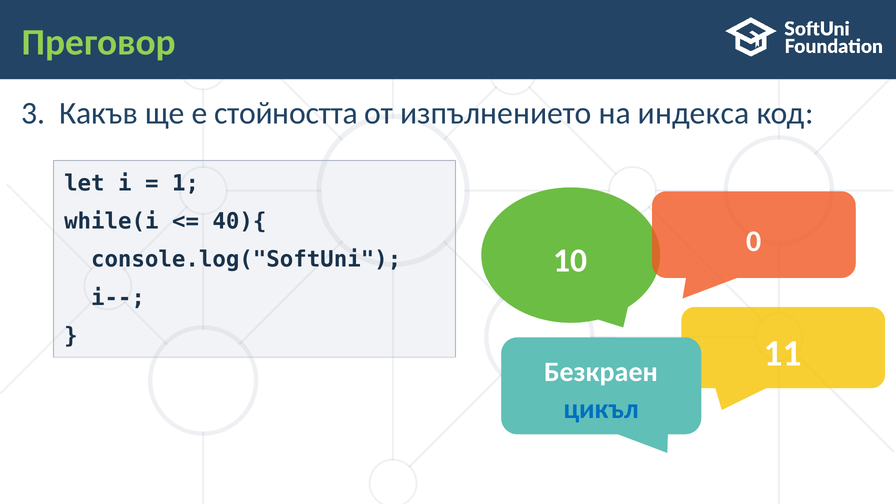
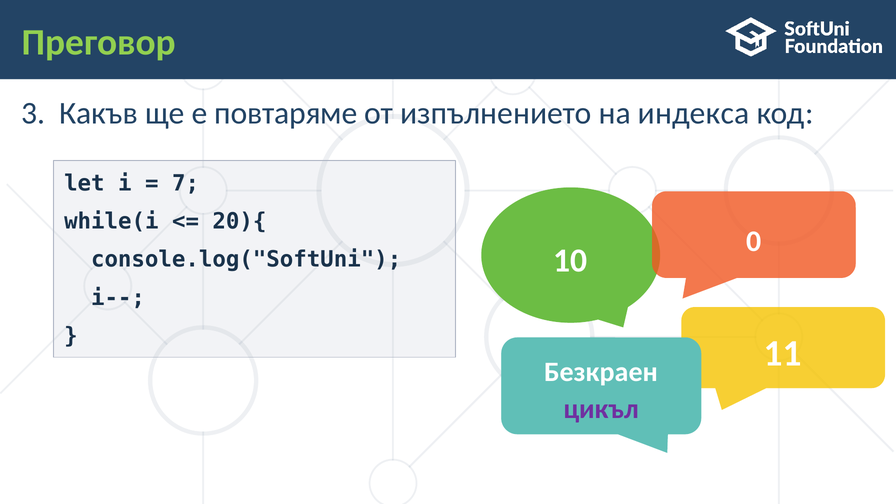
стойността: стойността -> повтаряме (286, 113)
1: 1 -> 7 (186, 183)
40){: 40){ -> 20){ (239, 221)
цикъл colour: blue -> purple (601, 409)
